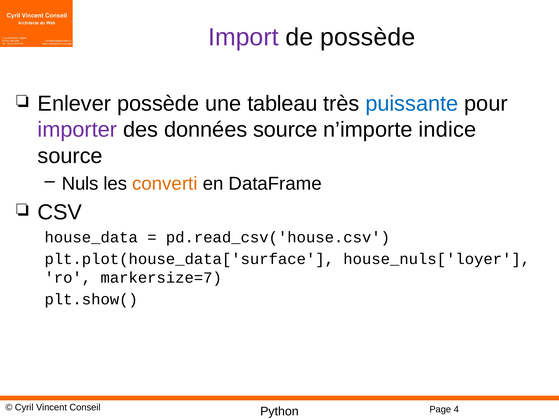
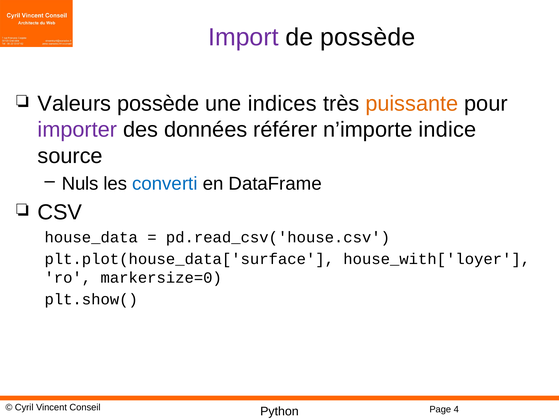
Enlever: Enlever -> Valeurs (74, 104)
tableau: tableau -> indices (282, 104)
puissante colour: blue -> orange (412, 104)
données source: source -> référer (285, 130)
converti colour: orange -> blue (165, 184)
house_nuls['loyer: house_nuls['loyer -> house_with['loyer (437, 259)
markersize=7: markersize=7 -> markersize=0 (161, 278)
